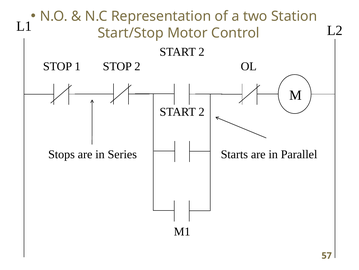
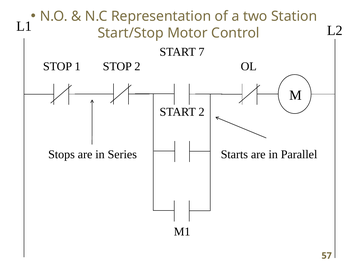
2: 2 -> 7 (201, 52)
